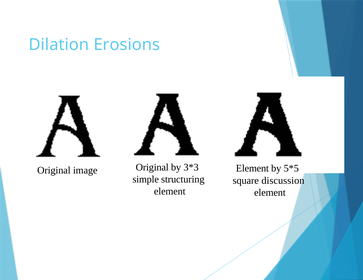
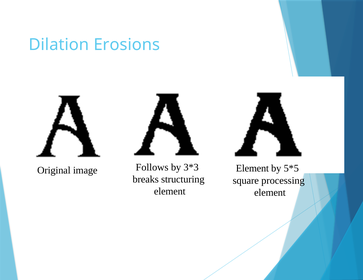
image Original: Original -> Follows (152, 168)
simple: simple -> breaks (146, 180)
discussion: discussion -> processing (283, 181)
